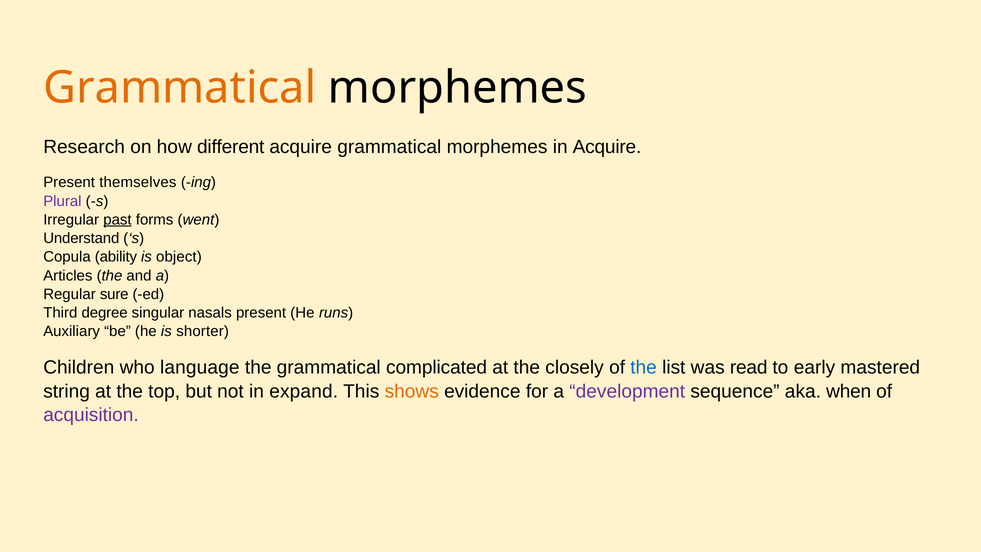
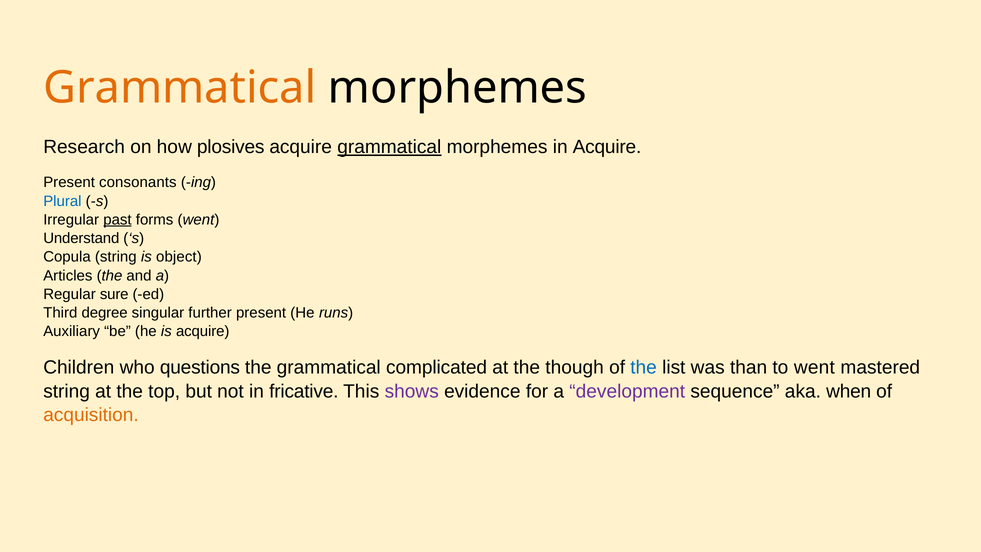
different: different -> plosives (231, 147)
grammatical underline: none -> present (389, 147)
themselves: themselves -> consonants (138, 182)
Plural colour: purple -> blue (62, 201)
Copula ability: ability -> string (116, 257)
nasals: nasals -> further (210, 313)
is shorter: shorter -> acquire (203, 331)
language: language -> questions (200, 368)
closely: closely -> though (575, 368)
read: read -> than (749, 368)
to early: early -> went (814, 368)
expand: expand -> fricative (304, 391)
shows colour: orange -> purple (412, 391)
acquisition colour: purple -> orange (91, 415)
